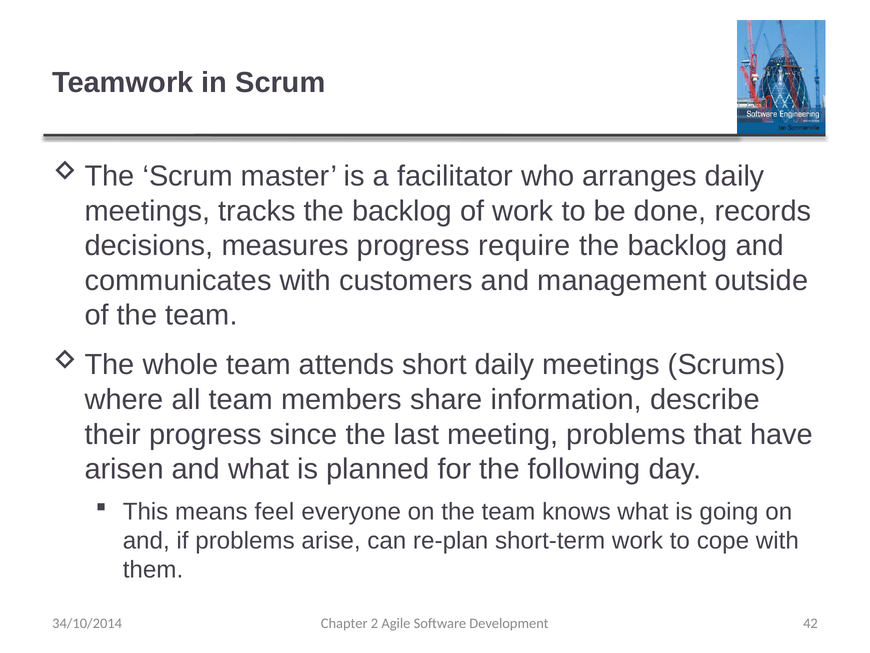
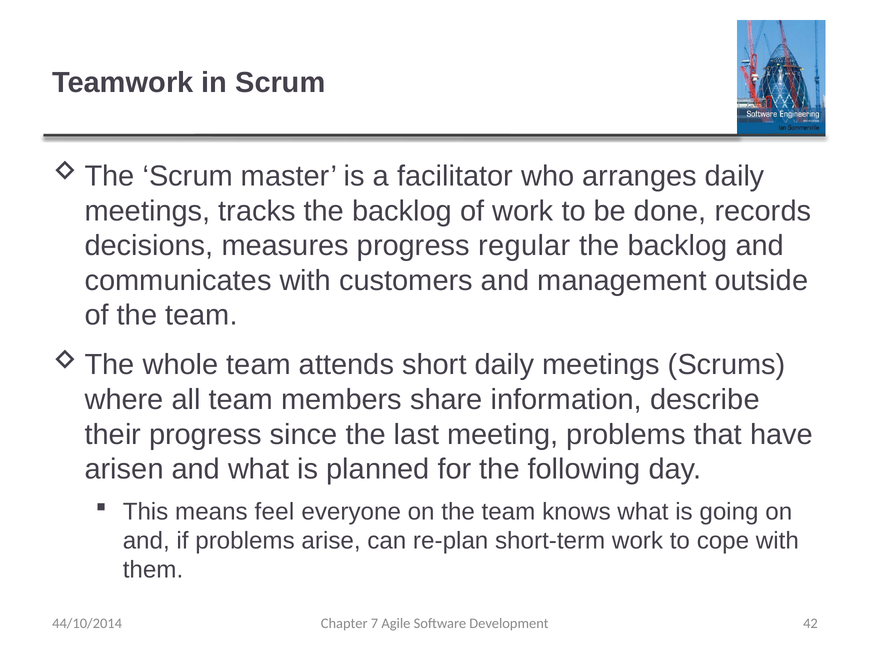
require: require -> regular (524, 246)
34/10/2014: 34/10/2014 -> 44/10/2014 (87, 623)
2: 2 -> 7 (374, 623)
